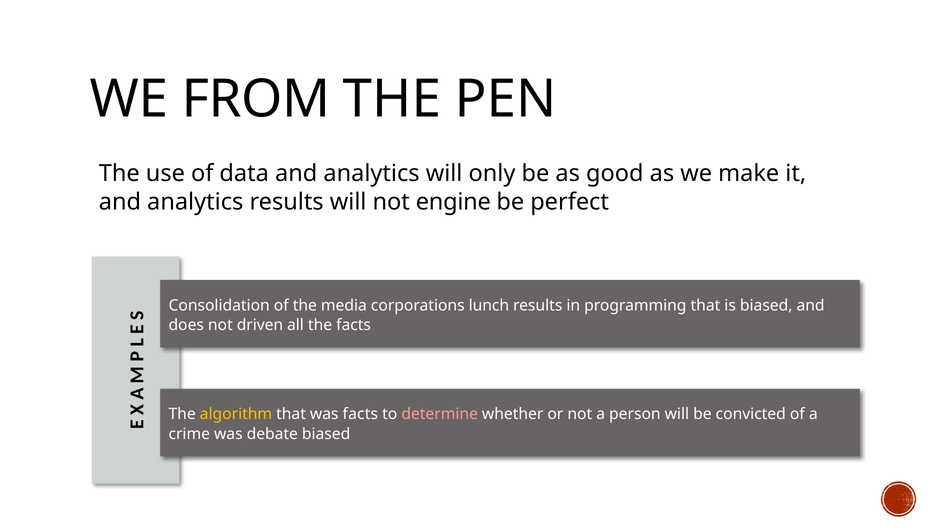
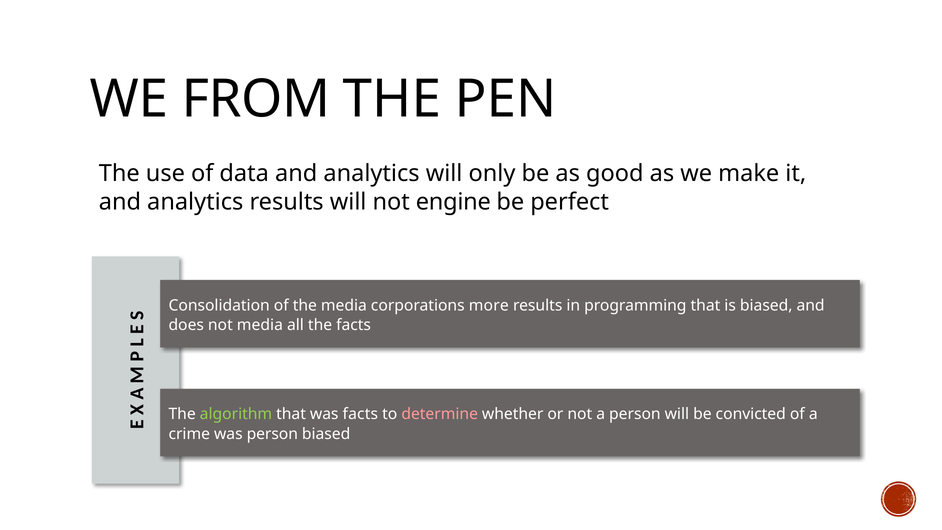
lunch: lunch -> more (489, 305)
not driven: driven -> media (260, 325)
algorithm colour: yellow -> light green (236, 414)
was debate: debate -> person (272, 434)
